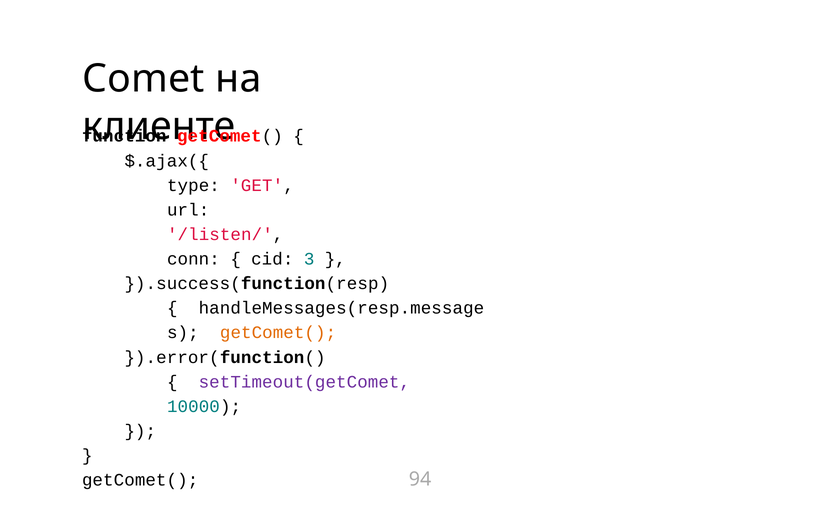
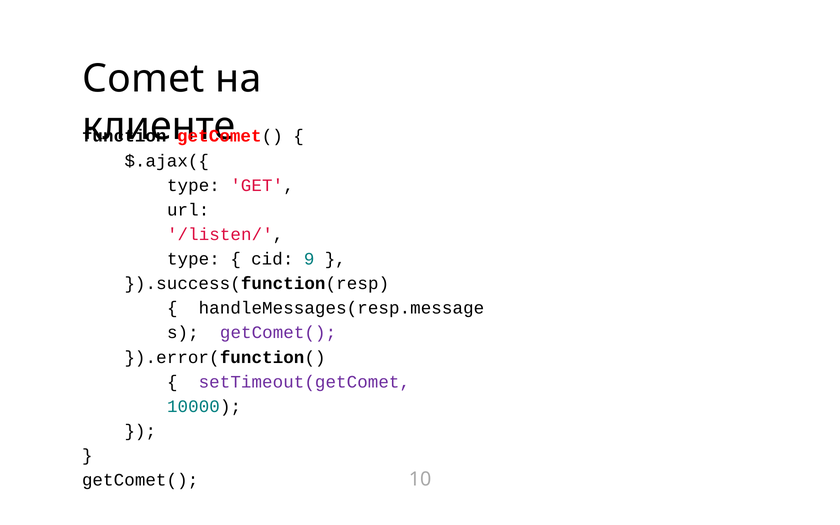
conn: conn -> type (193, 259)
3: 3 -> 9 (309, 259)
getComet( colour: orange -> purple (278, 333)
94: 94 -> 10 (420, 479)
